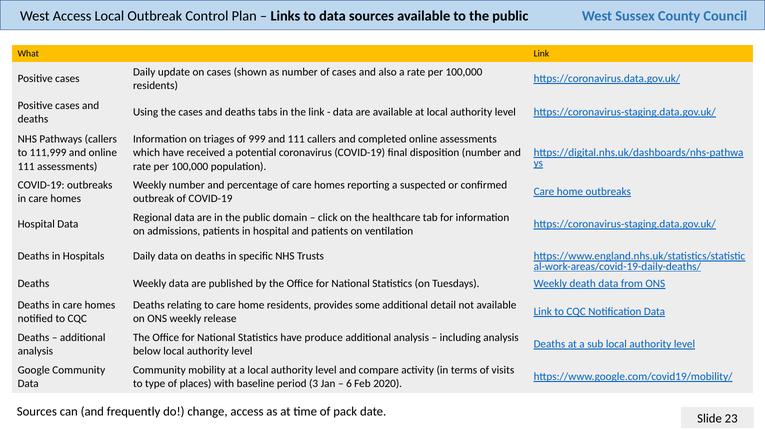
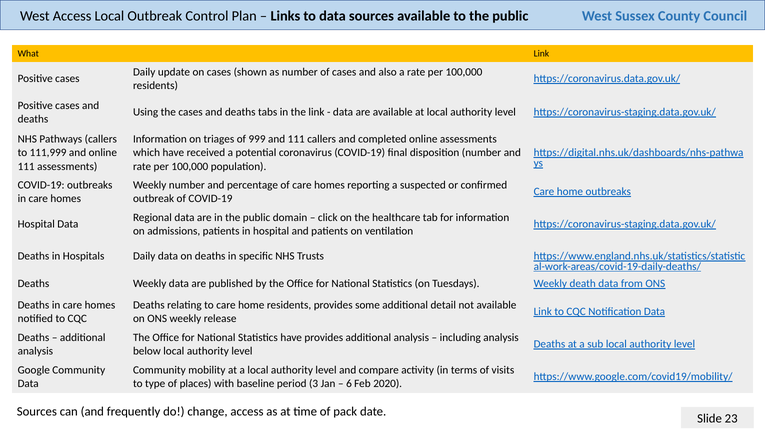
have produce: produce -> provides (324, 338)
